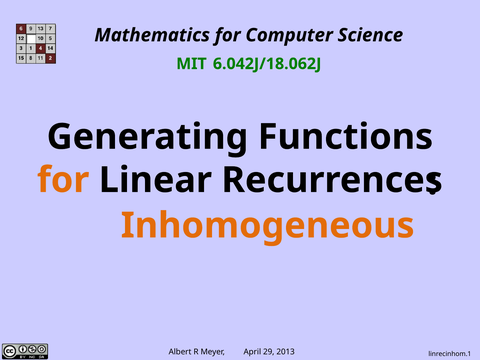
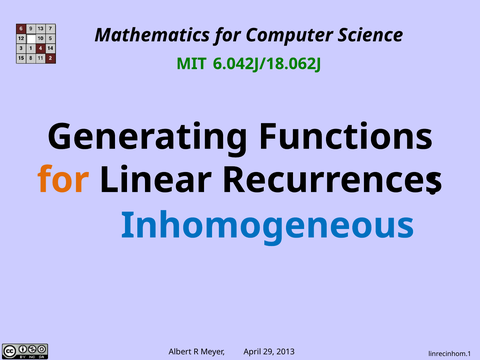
Inhomogeneous colour: orange -> blue (268, 226)
